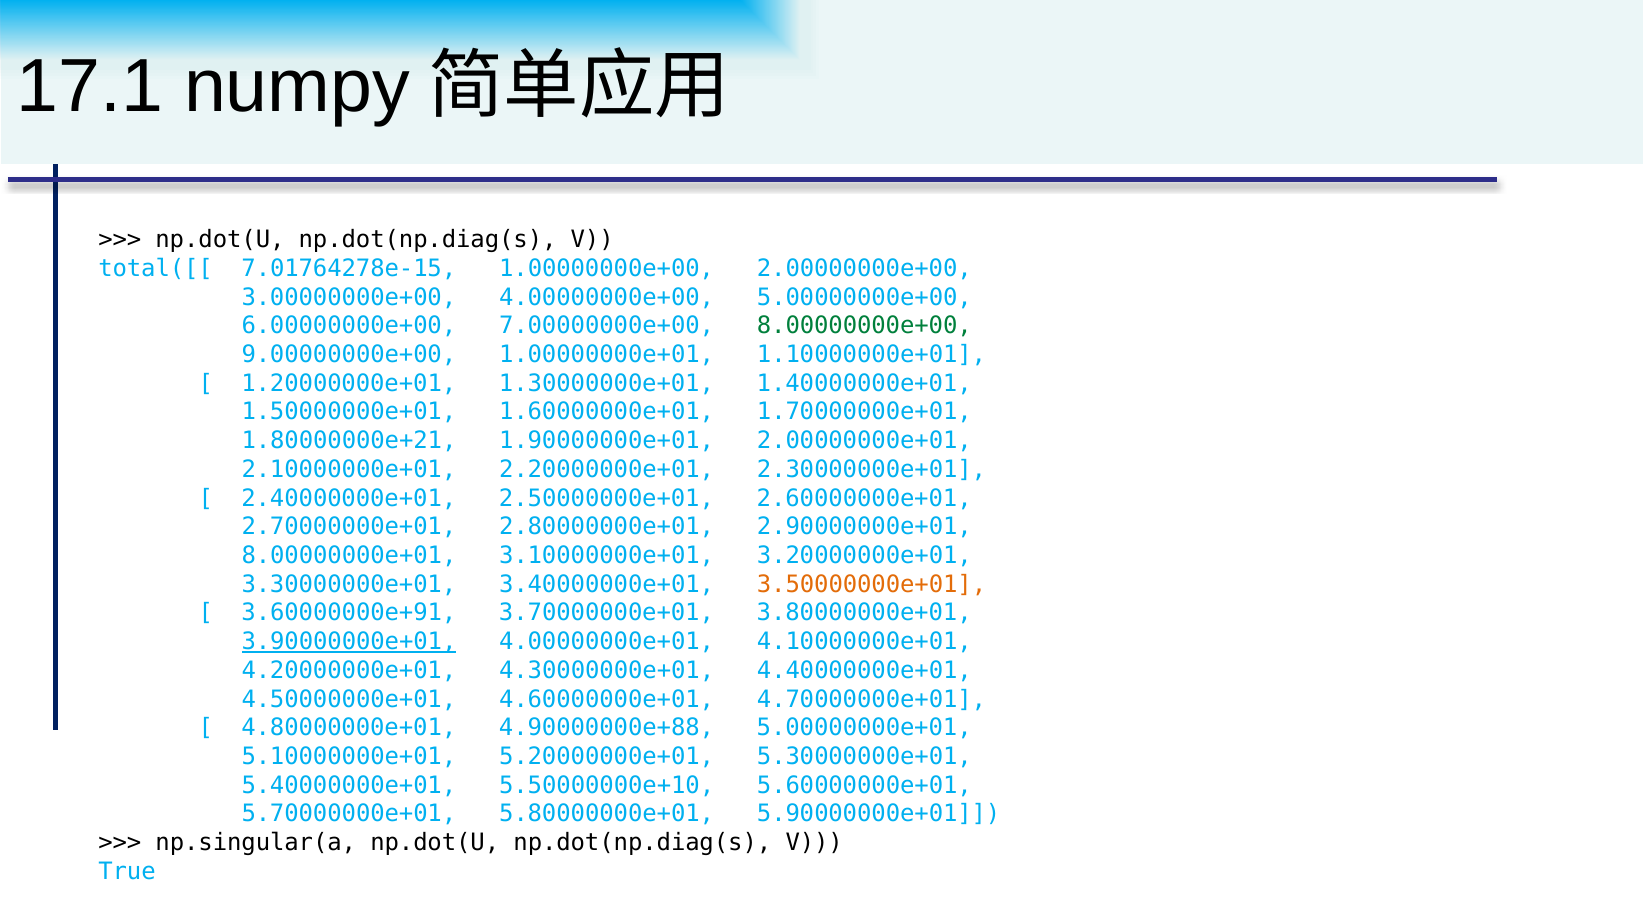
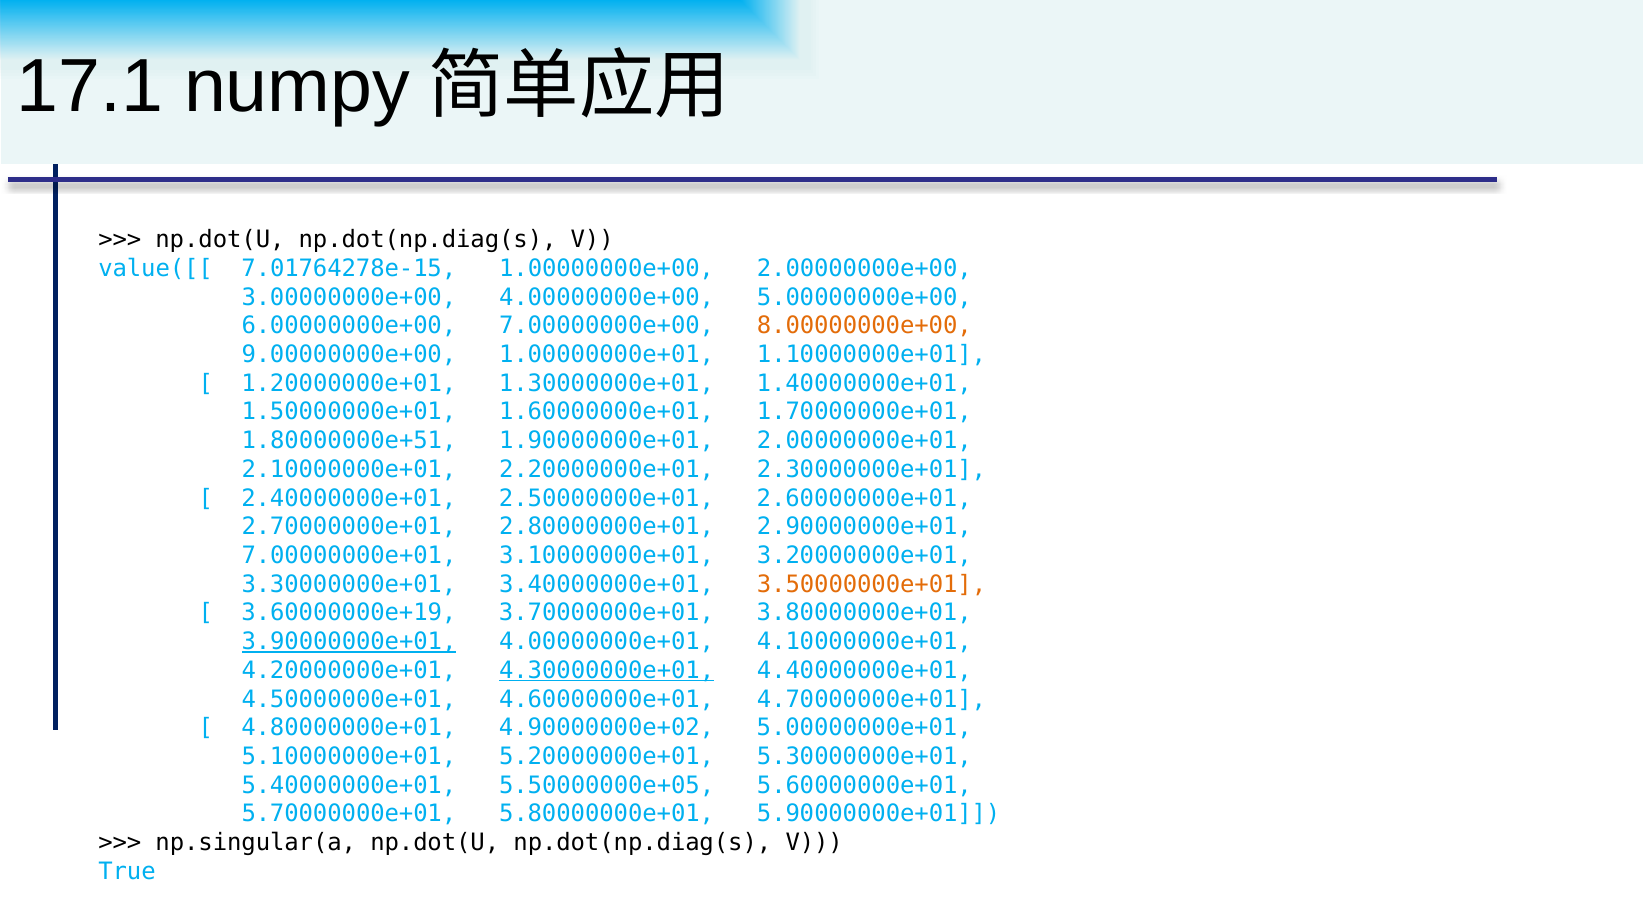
total([[: total([[ -> value([[ (156, 269)
8.00000000e+00 colour: green -> orange (864, 326)
1.80000000e+21: 1.80000000e+21 -> 1.80000000e+51 (349, 441)
8.00000000e+01: 8.00000000e+01 -> 7.00000000e+01 (349, 556)
3.60000000e+91: 3.60000000e+91 -> 3.60000000e+19 (349, 613)
4.30000000e+01 underline: none -> present (607, 671)
4.90000000e+88: 4.90000000e+88 -> 4.90000000e+02 (607, 728)
5.50000000e+10: 5.50000000e+10 -> 5.50000000e+05 (607, 785)
